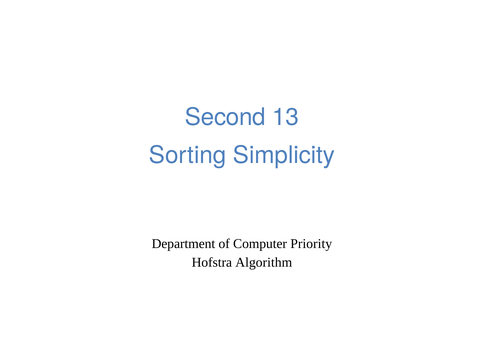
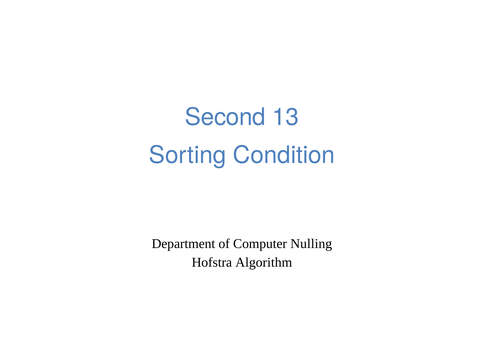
Simplicity: Simplicity -> Condition (284, 155)
Priority: Priority -> Nulling (311, 244)
